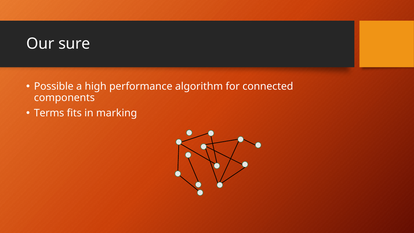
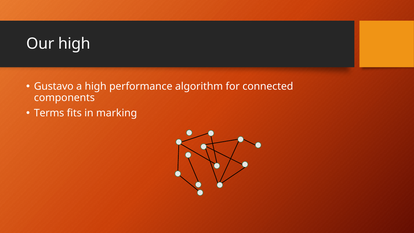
Our sure: sure -> high (74, 44)
Possible: Possible -> Gustavo (54, 86)
